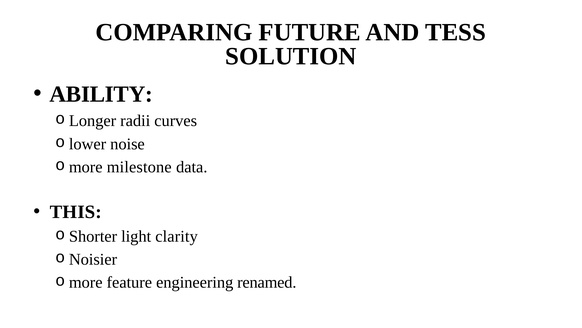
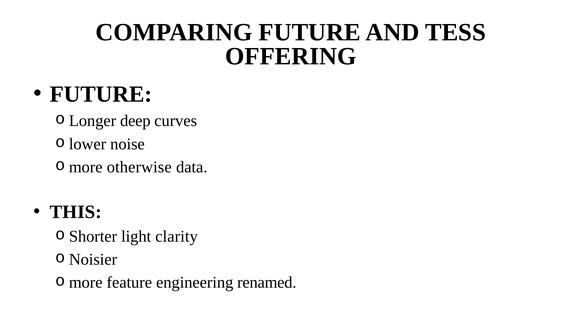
SOLUTION: SOLUTION -> OFFERING (291, 56)
ABILITY: ABILITY -> FUTURE (101, 94)
radii: radii -> deep (135, 121)
milestone: milestone -> otherwise (139, 167)
